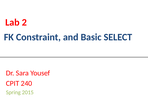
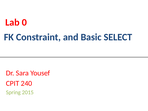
2: 2 -> 0 (24, 22)
